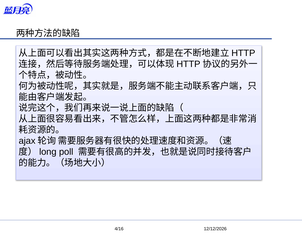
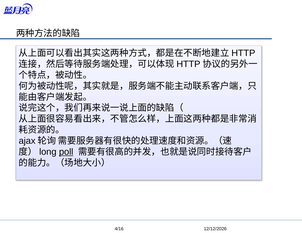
poll underline: none -> present (66, 152)
